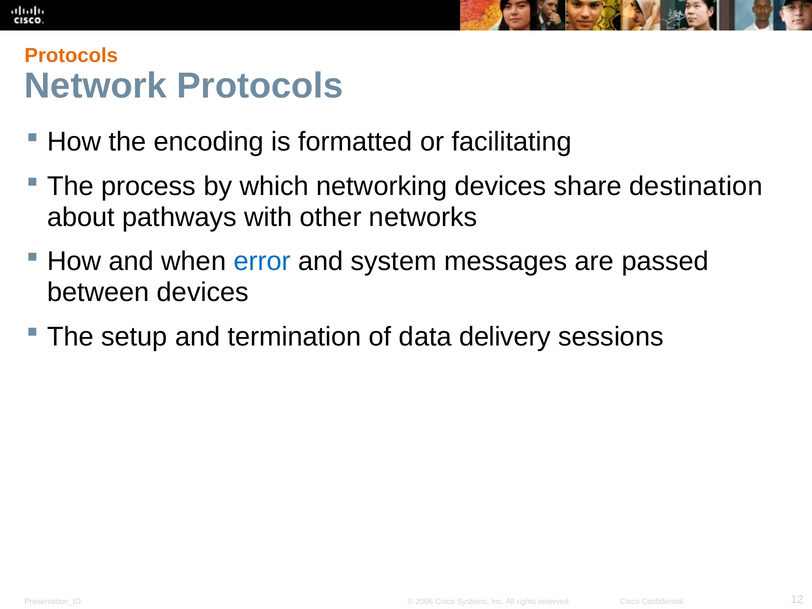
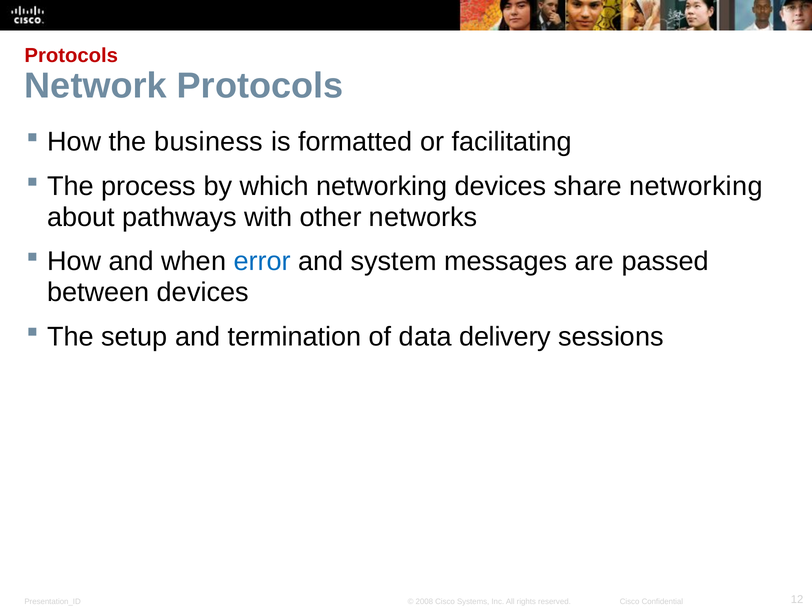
Protocols colour: orange -> red (71, 56)
encoding: encoding -> business (209, 142)
share destination: destination -> networking (696, 186)
